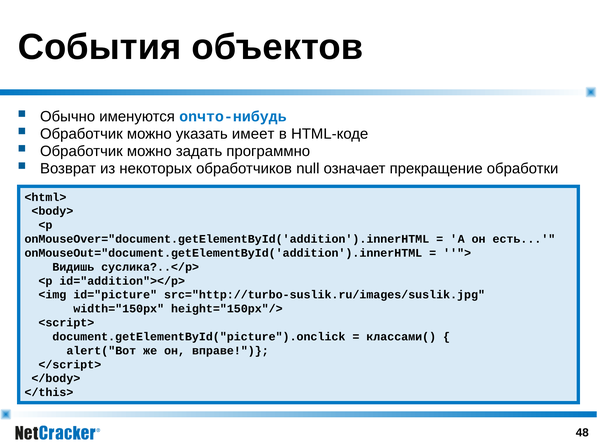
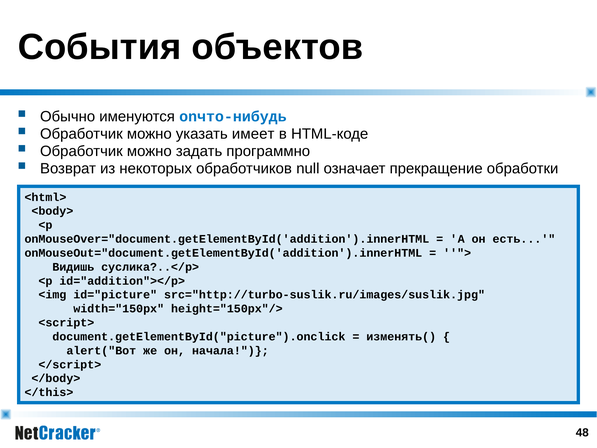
классами(: классами( -> изменять( (401, 336)
вправе: вправе -> начала (230, 350)
